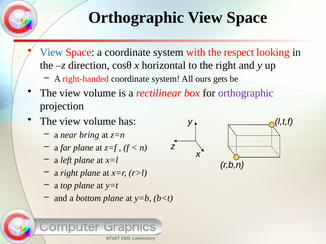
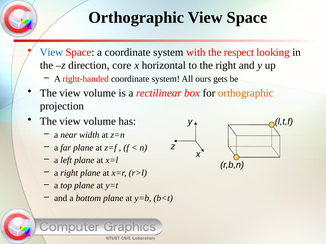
cosθ: cosθ -> core (122, 65)
orthographic colour: purple -> orange (246, 93)
bring: bring -> width (89, 135)
